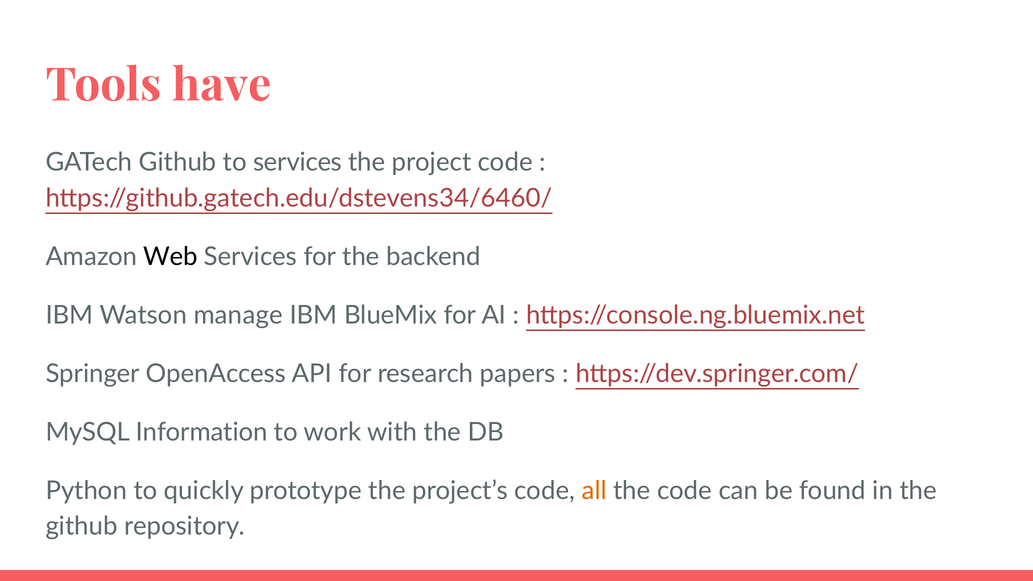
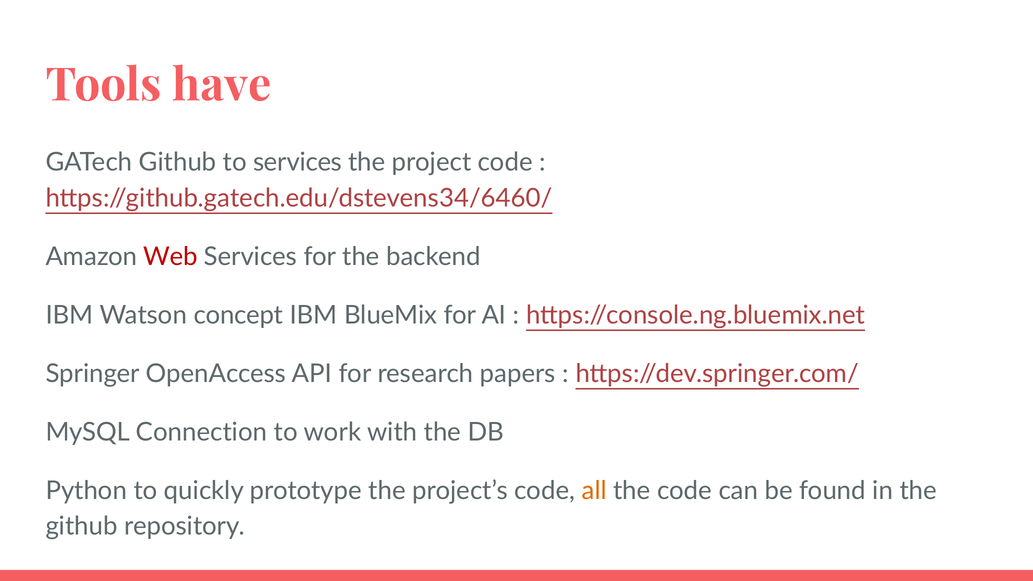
Web colour: black -> red (170, 257)
manage: manage -> concept (238, 315)
Information: Information -> Connection (201, 432)
